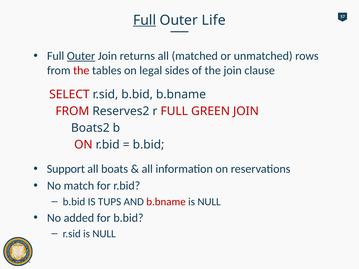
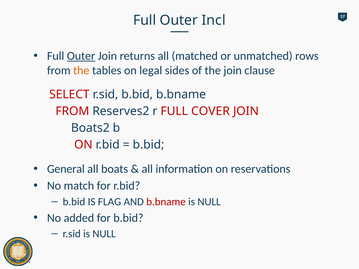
Full underline: present -> none (145, 20)
Life: Life -> Incl (214, 20)
the colour: red -> orange (81, 70)
GREEN: GREEN -> COVER (210, 111)
Support: Support -> General (66, 169)
TUPS: TUPS -> FLAG (110, 202)
